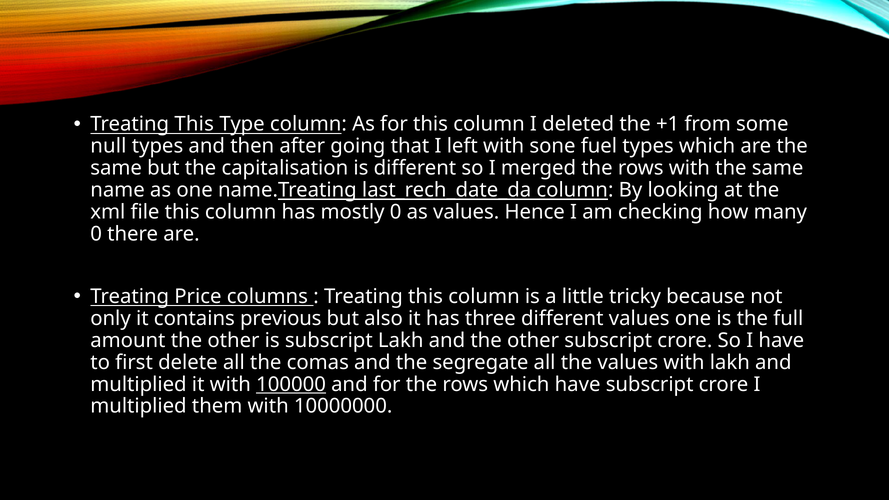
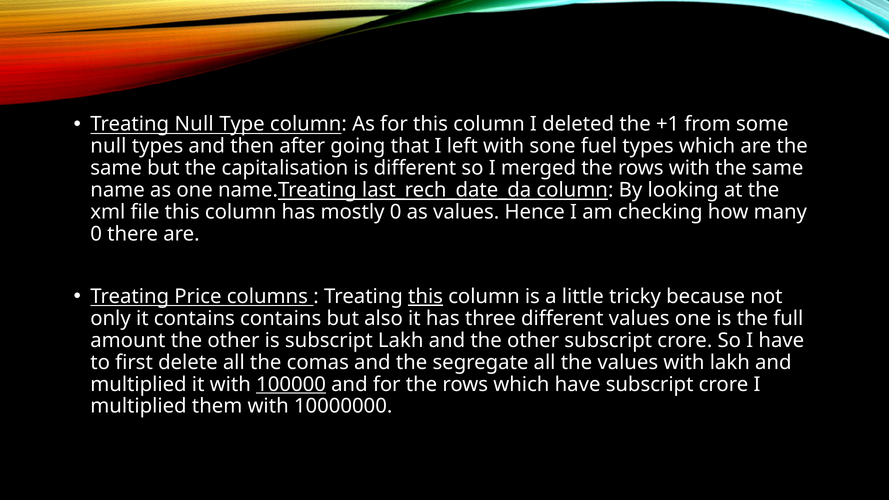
This: This -> Null (194, 124)
this underline: none -> present (426, 296)
contains previous: previous -> contains (281, 318)
